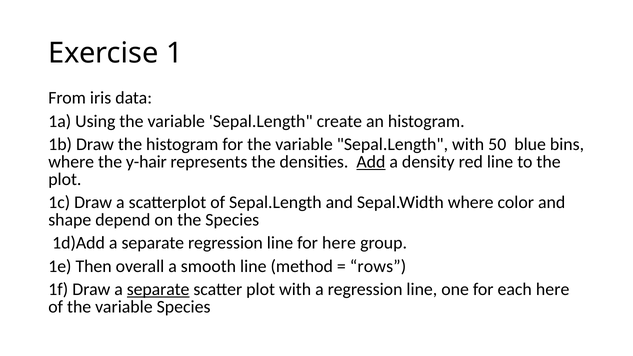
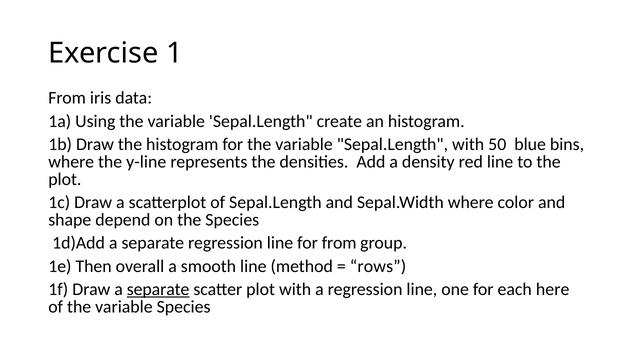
y-hair: y-hair -> y-line (146, 162)
Add underline: present -> none (371, 162)
for here: here -> from (339, 243)
